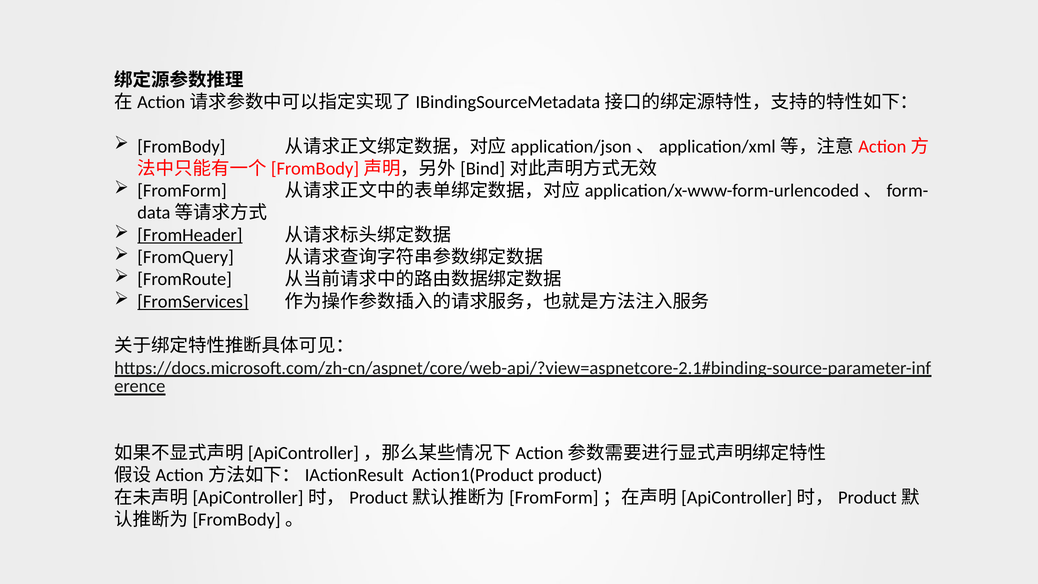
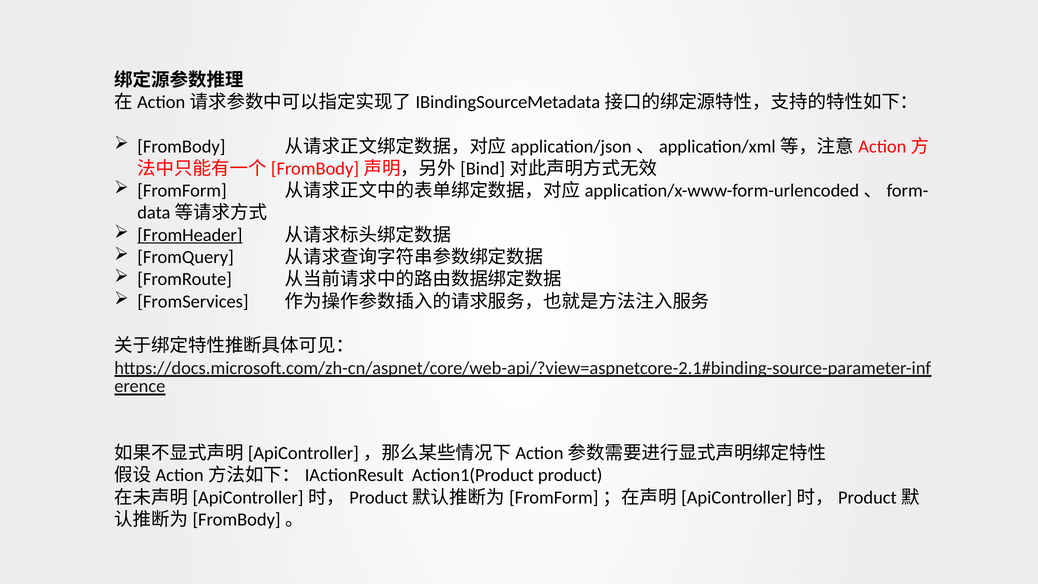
FromServices underline: present -> none (193, 301)
